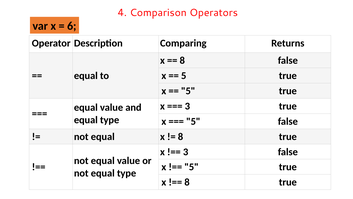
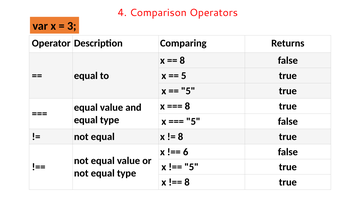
6: 6 -> 3 (72, 26)
3: 3 -> 8 (187, 106)
3: 3 -> 6 (186, 152)
